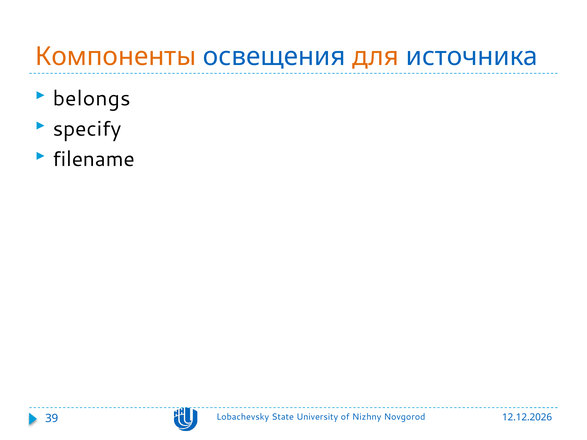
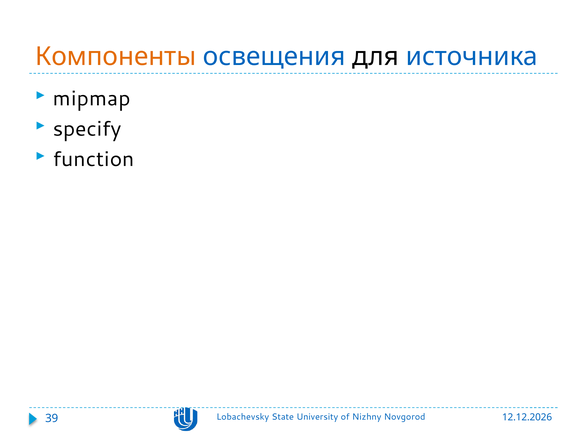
для colour: orange -> black (376, 57)
belongs: belongs -> mipmap (92, 99)
filename: filename -> function (94, 159)
